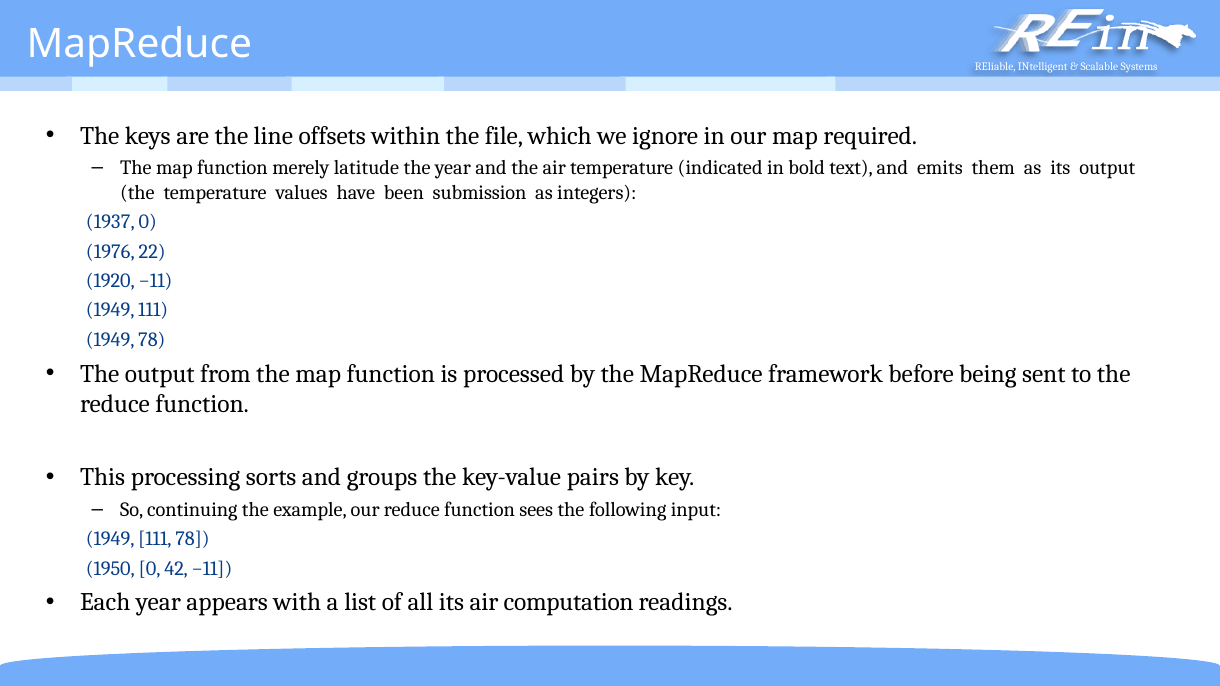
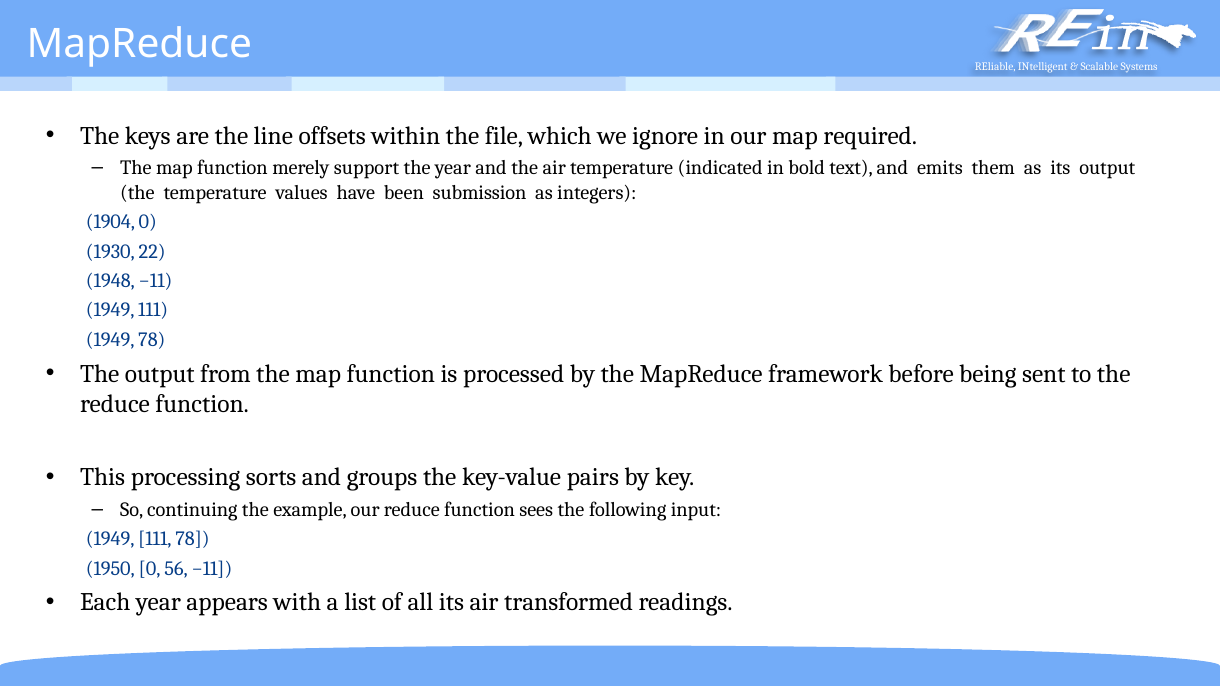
latitude: latitude -> support (366, 168)
1937: 1937 -> 1904 (110, 222)
1976: 1976 -> 1930 (110, 251)
1920: 1920 -> 1948 (110, 281)
42: 42 -> 56 (176, 569)
computation: computation -> transformed (569, 603)
